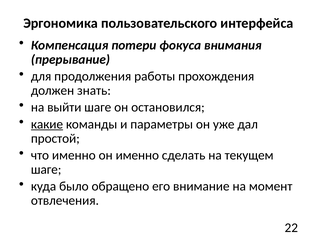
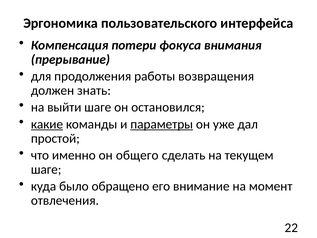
прохождения: прохождения -> возвращения (216, 76)
параметры underline: none -> present (162, 124)
он именно: именно -> общего (137, 155)
